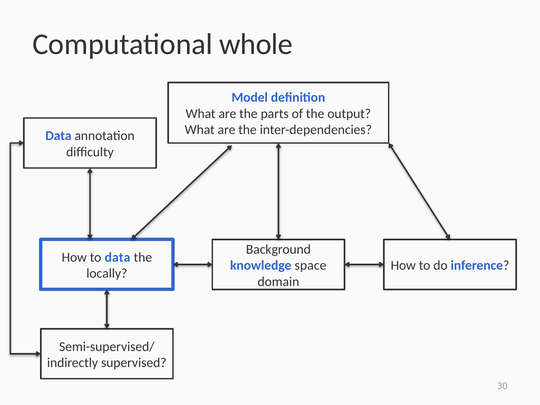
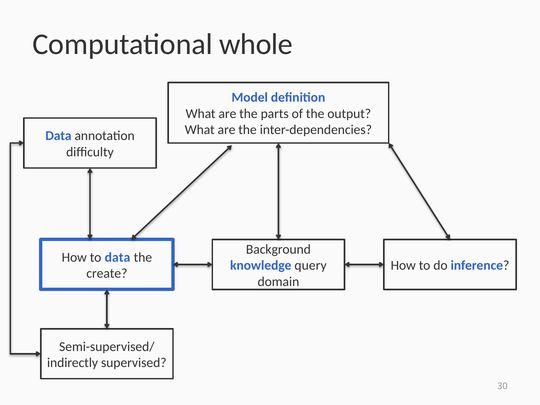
space: space -> query (311, 265)
locally: locally -> create (107, 274)
